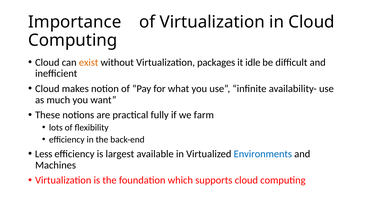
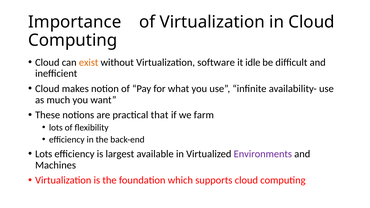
packages: packages -> software (216, 62)
fully: fully -> that (160, 115)
Less: Less -> Lots (44, 154)
Environments colour: blue -> purple (263, 154)
